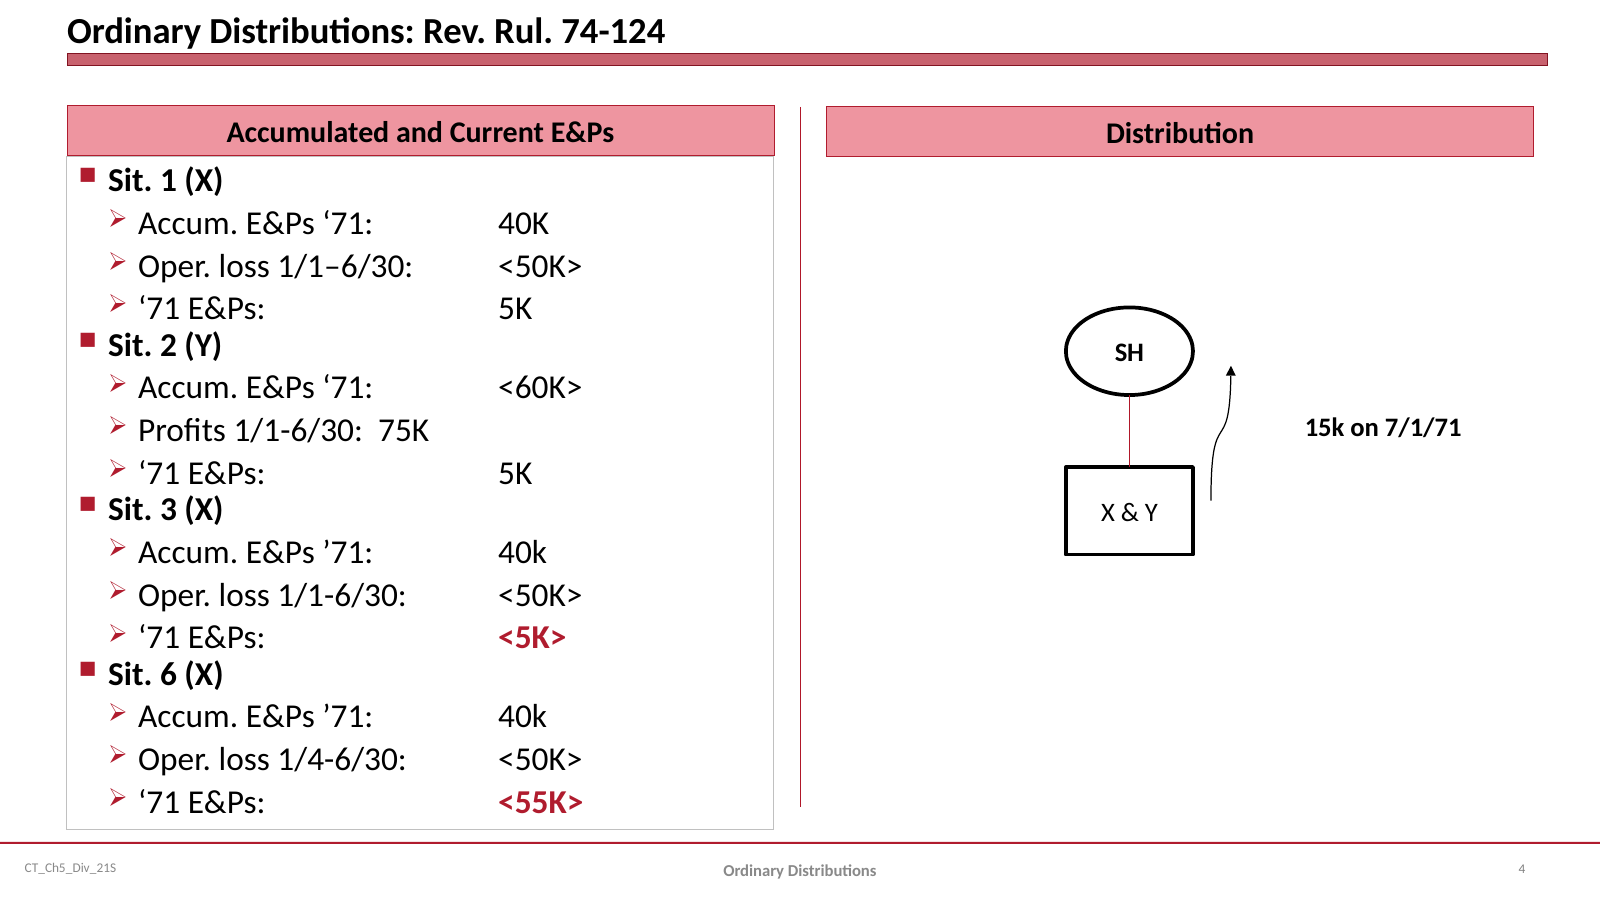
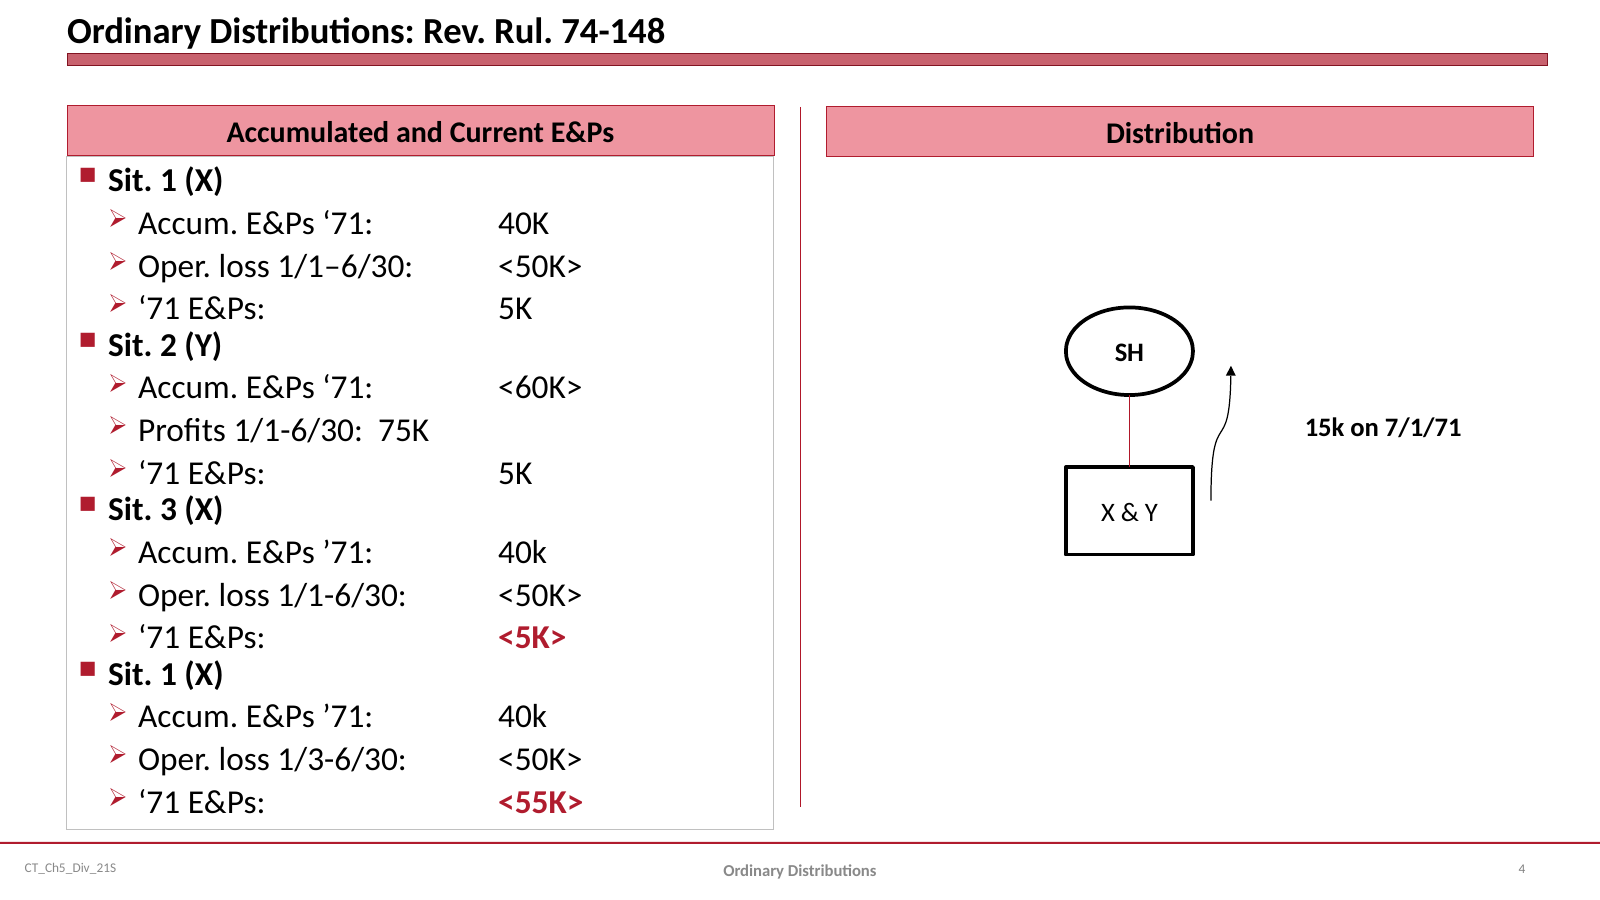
74-124: 74-124 -> 74-148 (613, 32)
6: 6 -> 1 (169, 674)
1/4-6/30: 1/4-6/30 -> 1/3-6/30 (342, 760)
